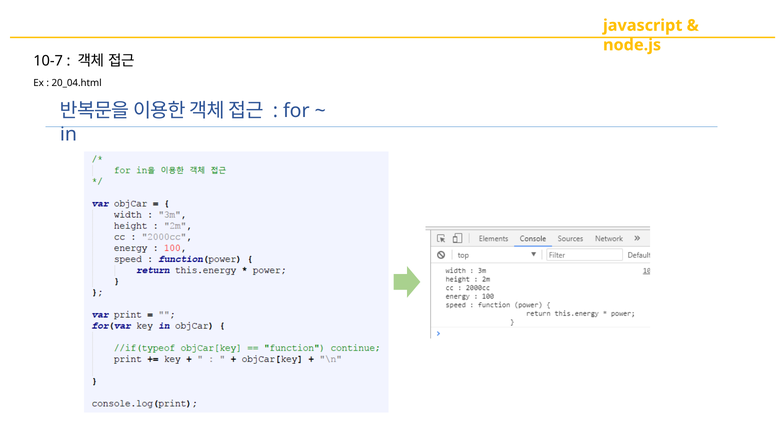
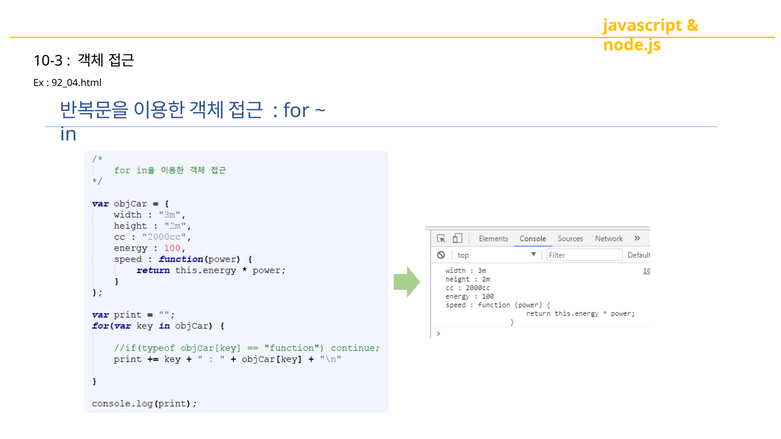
10-7: 10-7 -> 10-3 (48, 61)
20_04.html: 20_04.html -> 92_04.html (77, 83)
